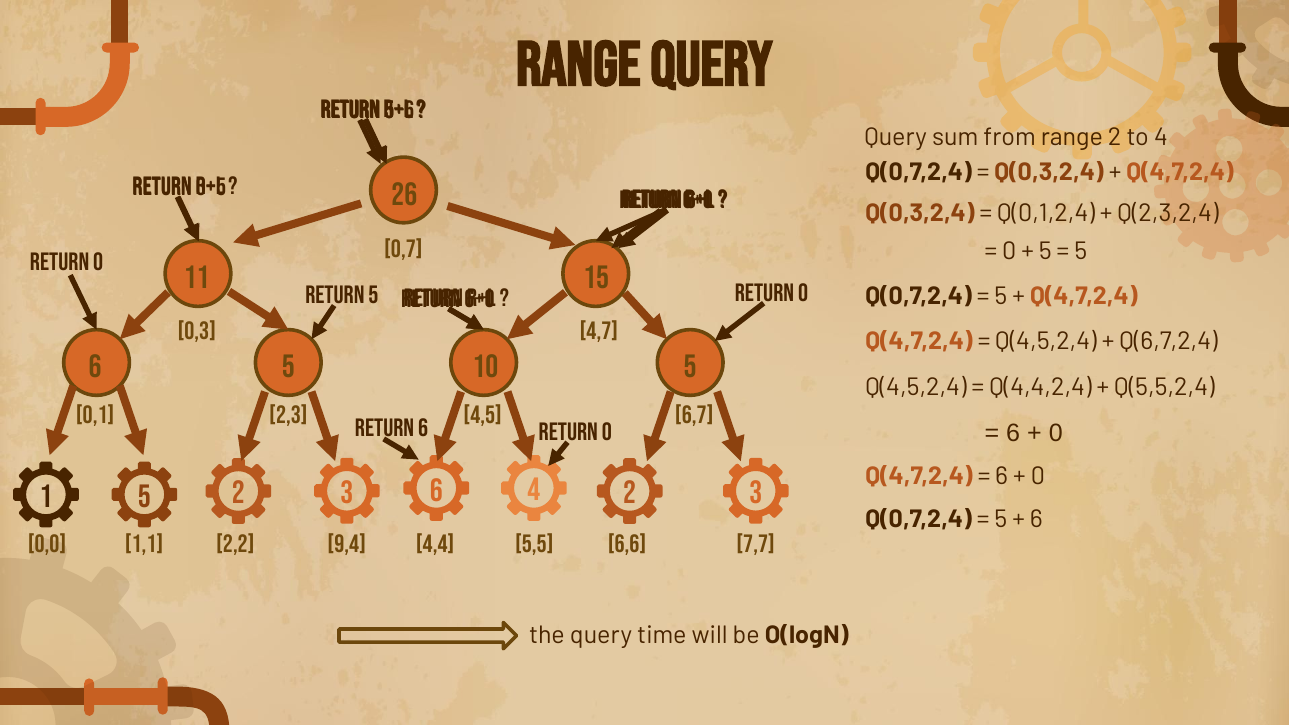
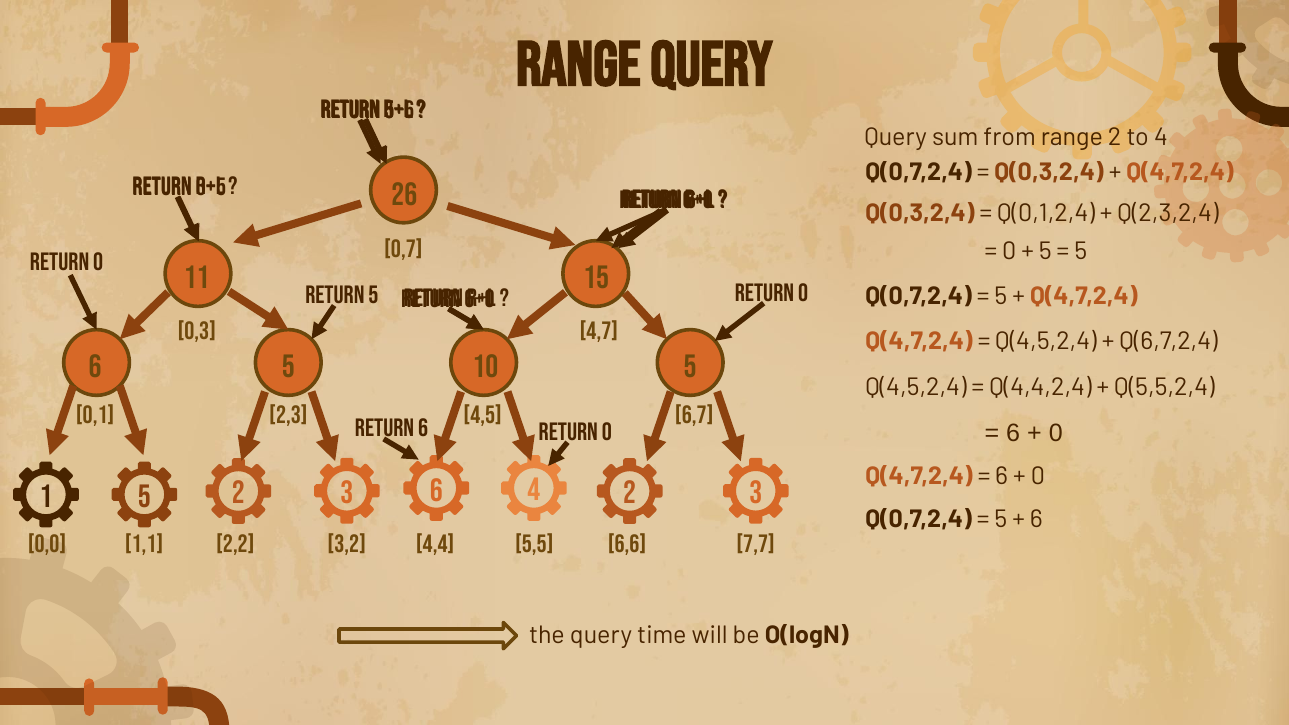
9,4: 9,4 -> 3,2 (347, 544)
